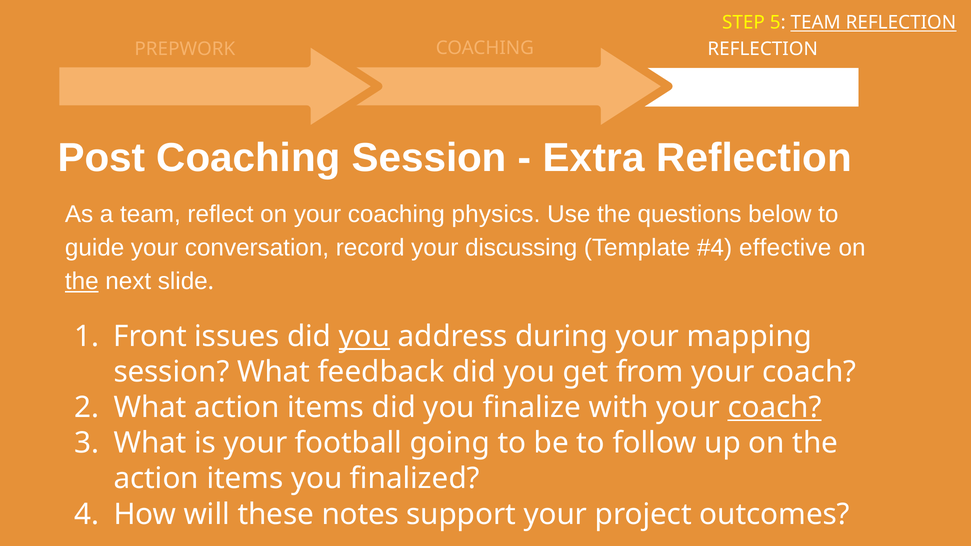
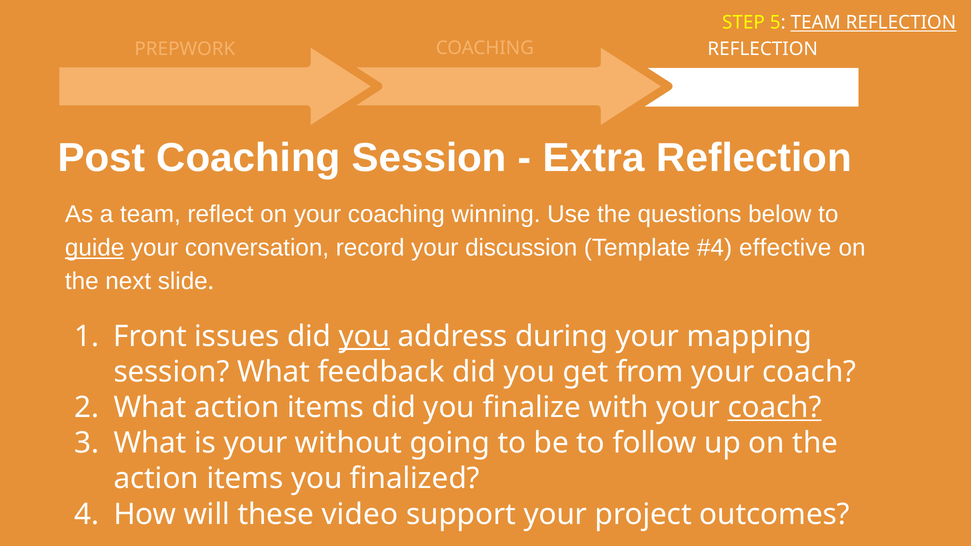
physics: physics -> winning (496, 214)
guide underline: none -> present (95, 248)
discussing: discussing -> discussion (521, 248)
the underline: present -> none (82, 281)
football: football -> without (349, 443)
notes: notes -> video (360, 514)
